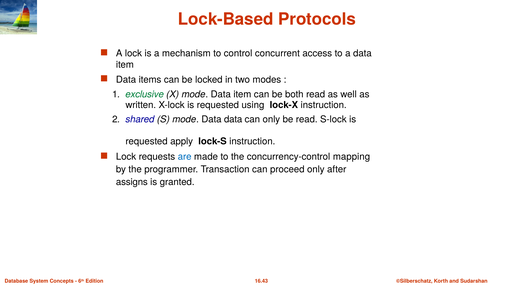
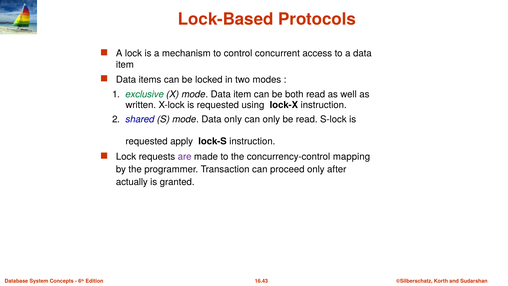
Data data: data -> only (233, 119)
are colour: blue -> purple (185, 157)
assigns: assigns -> actually (132, 182)
